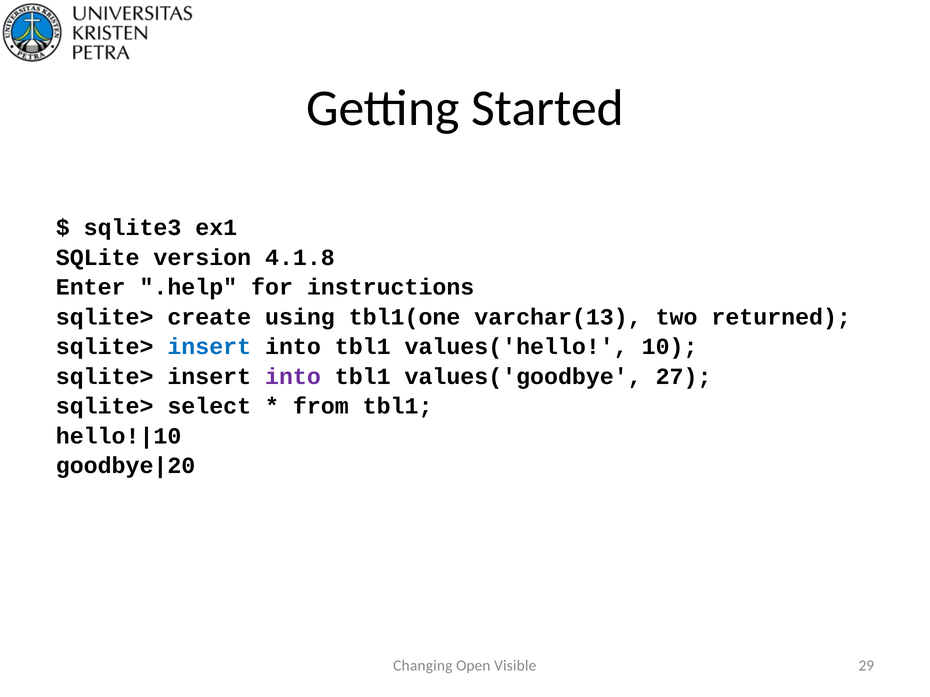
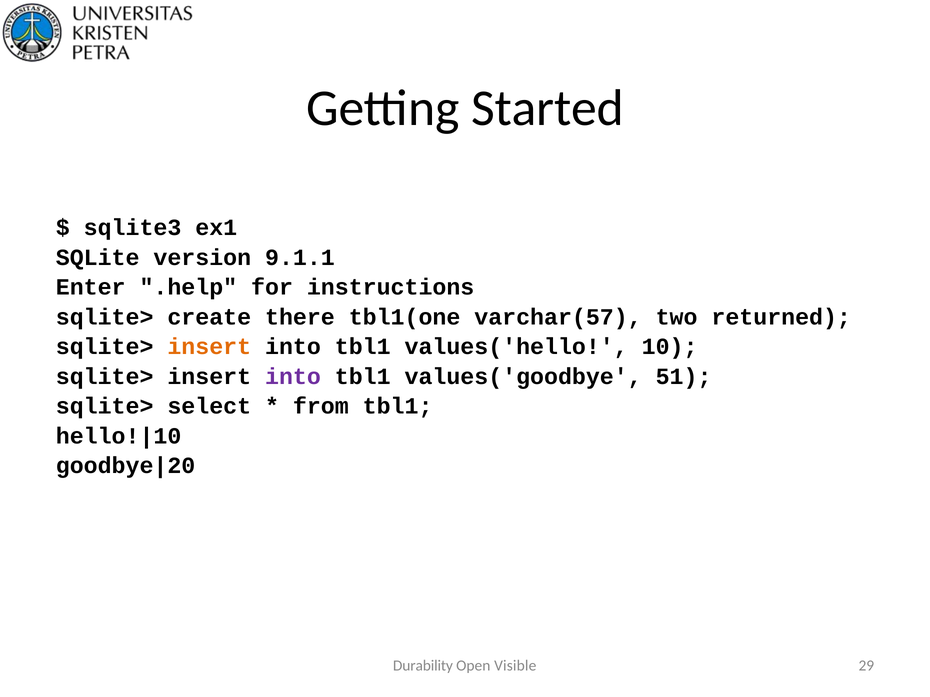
4.1.8: 4.1.8 -> 9.1.1 (300, 258)
using: using -> there (300, 317)
varchar(13: varchar(13 -> varchar(57 (558, 317)
insert colour: blue -> orange (209, 347)
27: 27 -> 51 (684, 377)
Changing: Changing -> Durability (423, 666)
